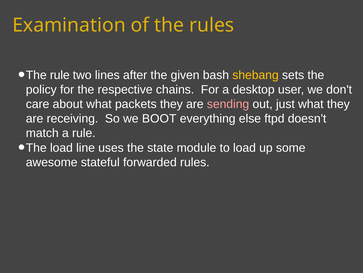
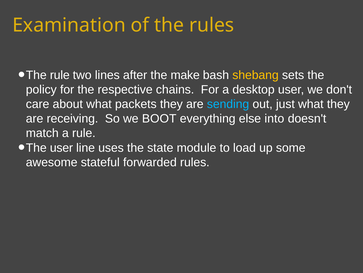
given: given -> make (185, 75)
sending colour: pink -> light blue (228, 104)
ftpd: ftpd -> into (274, 118)
The load: load -> user (61, 147)
